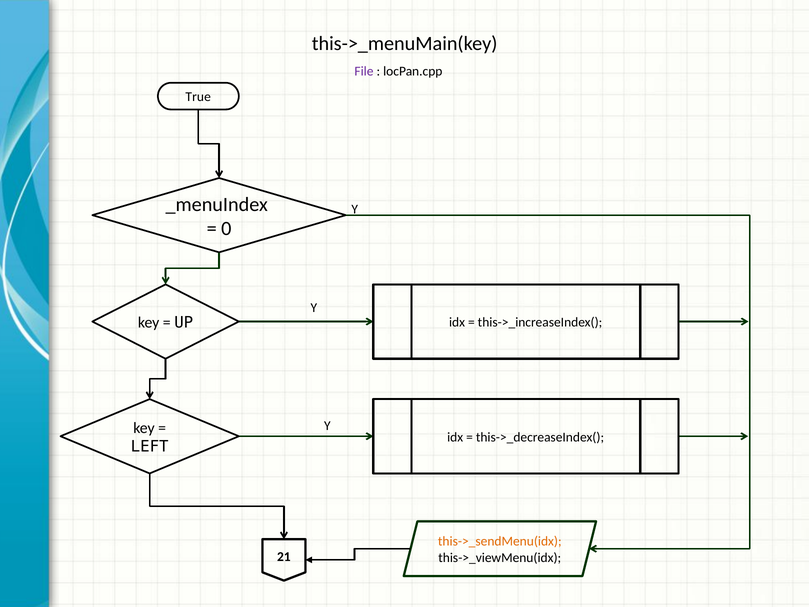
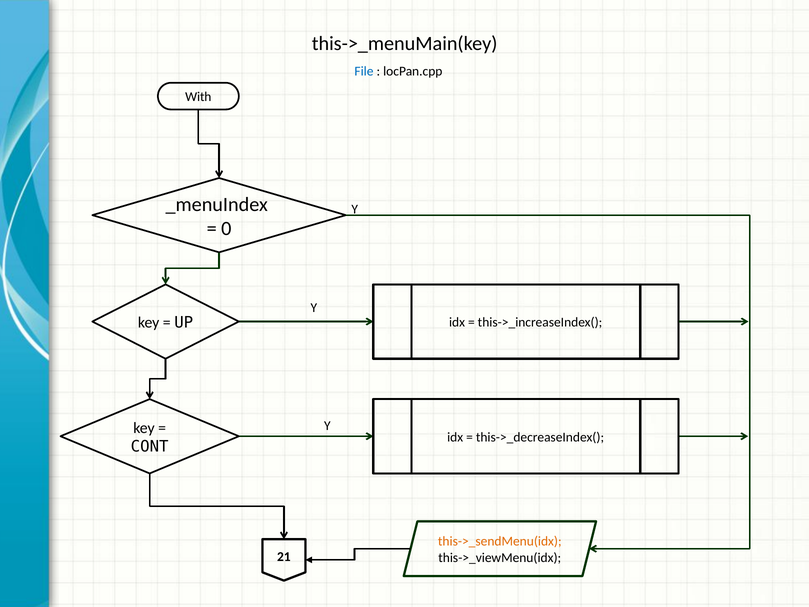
File colour: purple -> blue (364, 71)
True: True -> With (198, 97)
LEFT: LEFT -> CONT (150, 447)
